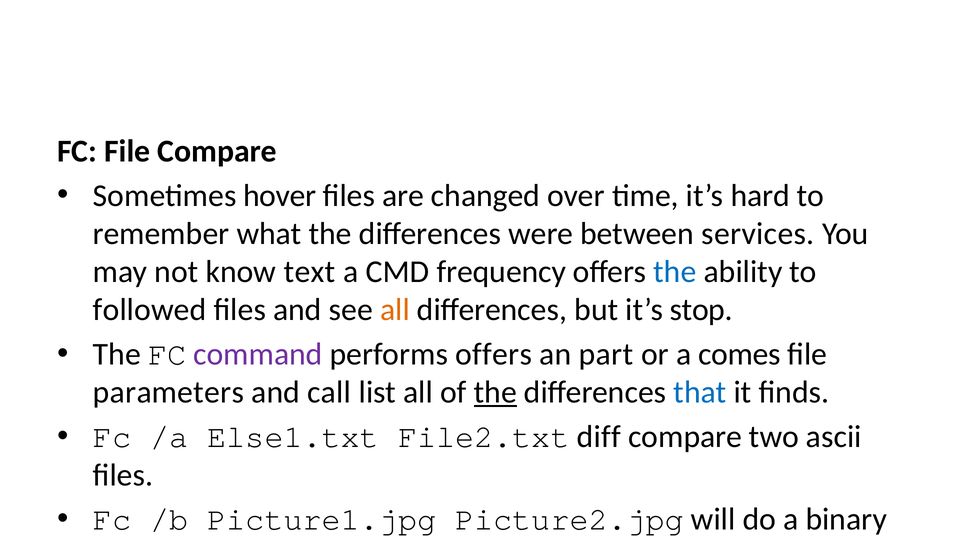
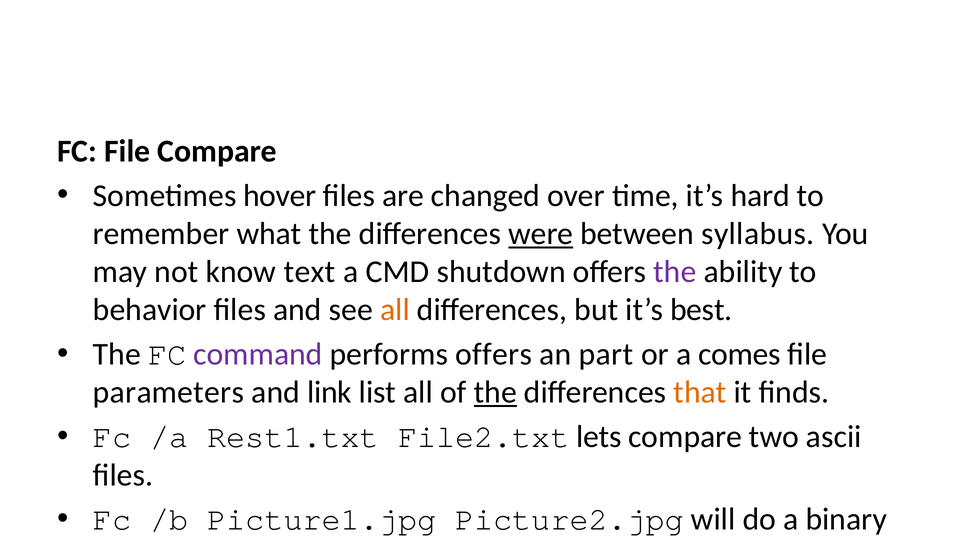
were underline: none -> present (541, 234)
services: services -> syllabus (758, 234)
frequency: frequency -> shutdown (501, 272)
the colour: blue -> purple (675, 272)
followed: followed -> behavior (150, 310)
stop: stop -> best (701, 310)
call: call -> link (329, 393)
that colour: blue -> orange (700, 393)
Else1.txt: Else1.txt -> Rest1.txt (293, 437)
diff: diff -> lets (599, 437)
